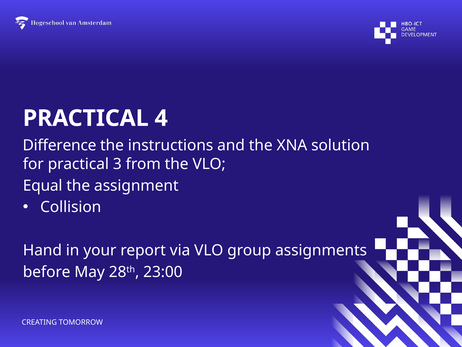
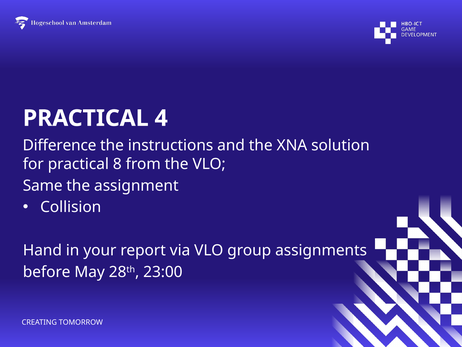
3: 3 -> 8 (117, 164)
Equal: Equal -> Same (43, 185)
